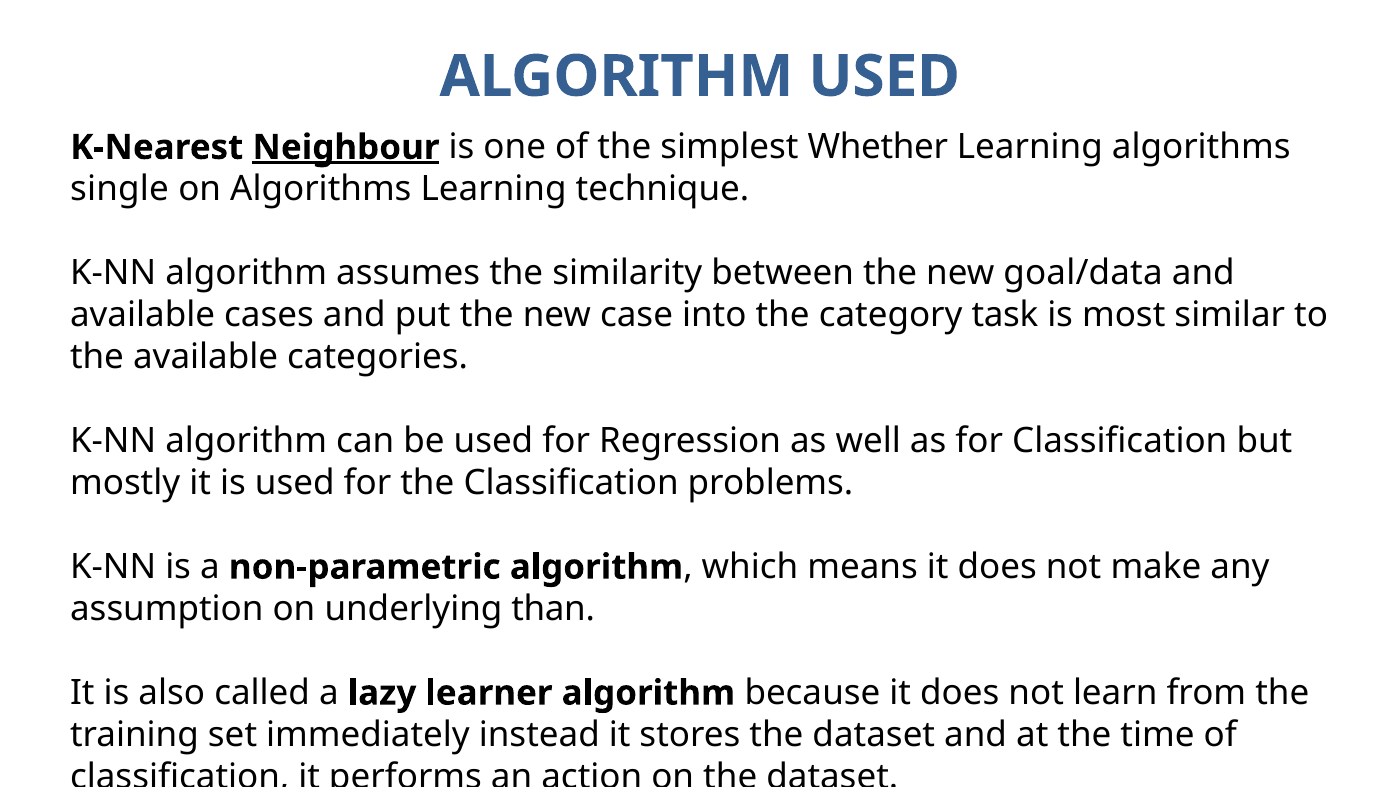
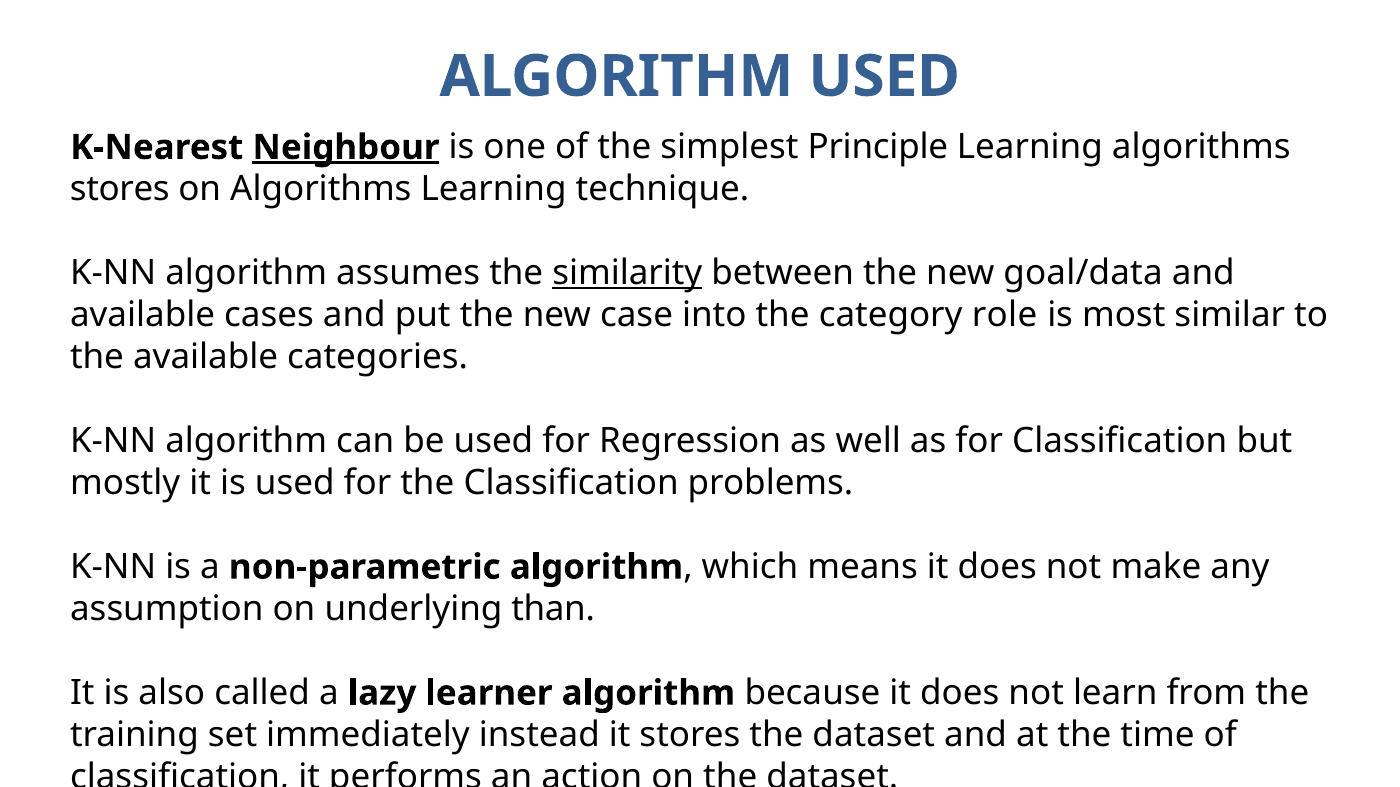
Whether: Whether -> Principle (878, 148)
single: single -> stores (120, 190)
similarity underline: none -> present (627, 274)
task: task -> role (1005, 316)
